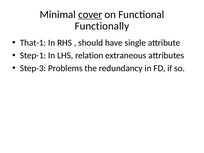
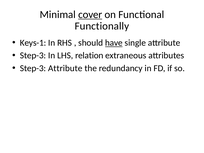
That-1: That-1 -> Keys-1 (33, 43)
have underline: none -> present (114, 43)
Step-1: Step-1 -> Step-3 (33, 55)
Step-3 Problems: Problems -> Attribute (65, 68)
